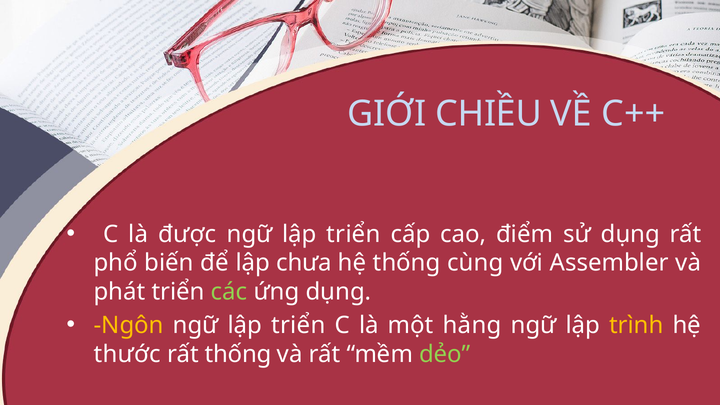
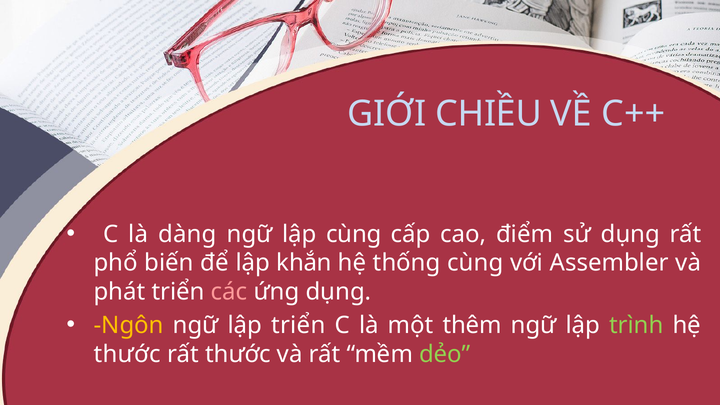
được: được -> dàng (187, 234)
triển: triển -> cùng (354, 234)
chưa: chưa -> khắn (304, 263)
các colour: light green -> pink (229, 292)
hằng: hằng -> thêm (472, 325)
trình colour: yellow -> light green (636, 325)
rất thống: thống -> thước (238, 354)
